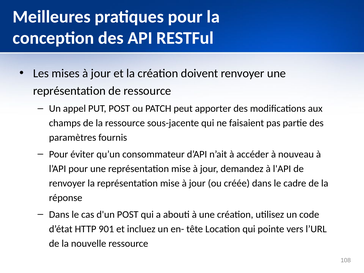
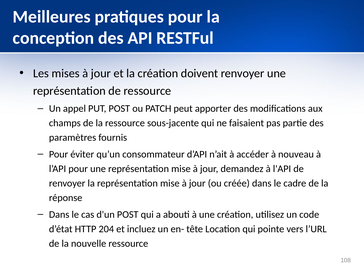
901: 901 -> 204 (106, 229)
